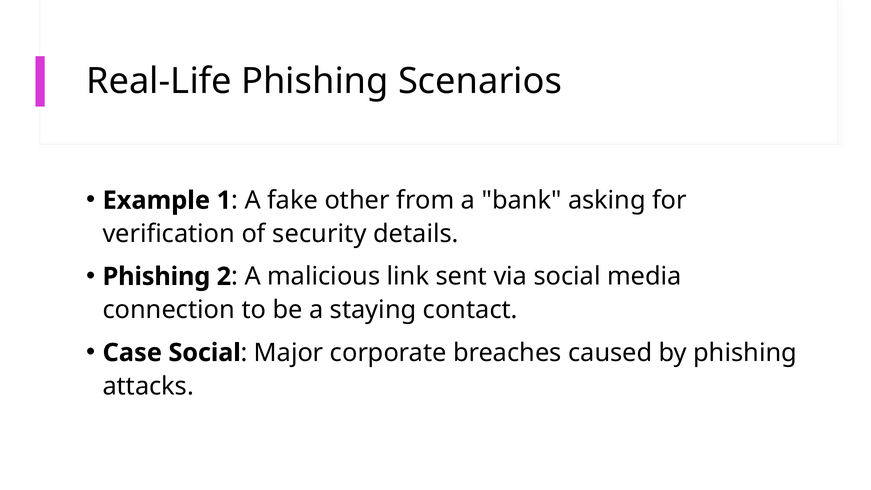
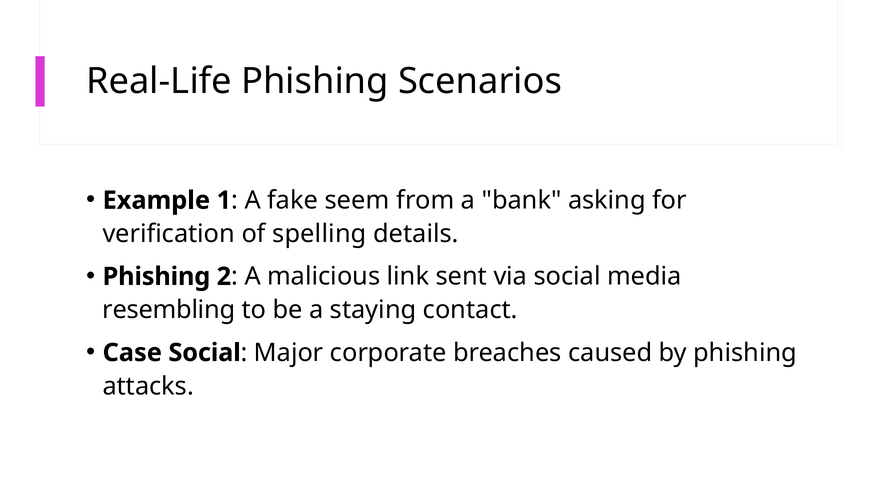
other: other -> seem (357, 200)
security: security -> spelling (319, 234)
connection: connection -> resembling (169, 310)
